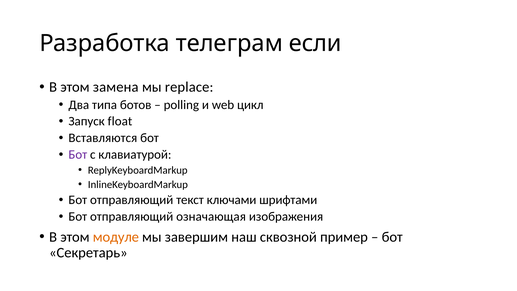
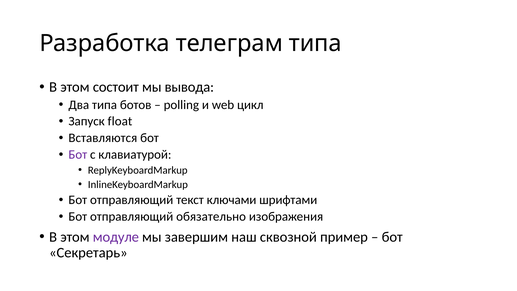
телеграм если: если -> типа (315, 43)
замена: замена -> состоит (116, 87)
replace: replace -> вывода (189, 87)
означающая: означающая -> обязательно (211, 217)
модуле colour: orange -> purple (116, 237)
